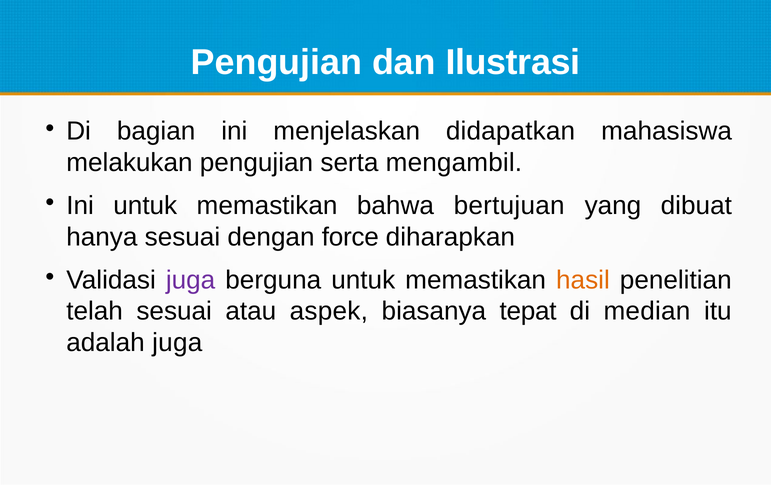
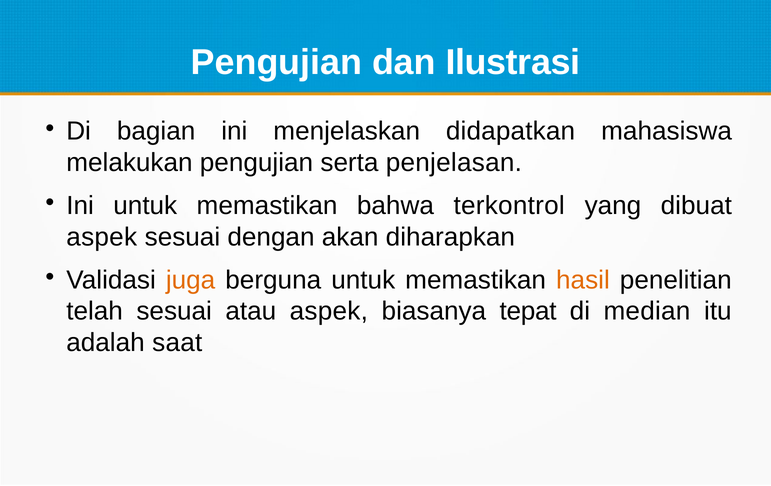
mengambil: mengambil -> penjelasan (454, 163)
bertujuan: bertujuan -> terkontrol (509, 205)
hanya: hanya -> aspek (102, 237)
force: force -> akan (350, 237)
juga colour: purple -> orange (191, 280)
adalah juga: juga -> saat (177, 342)
